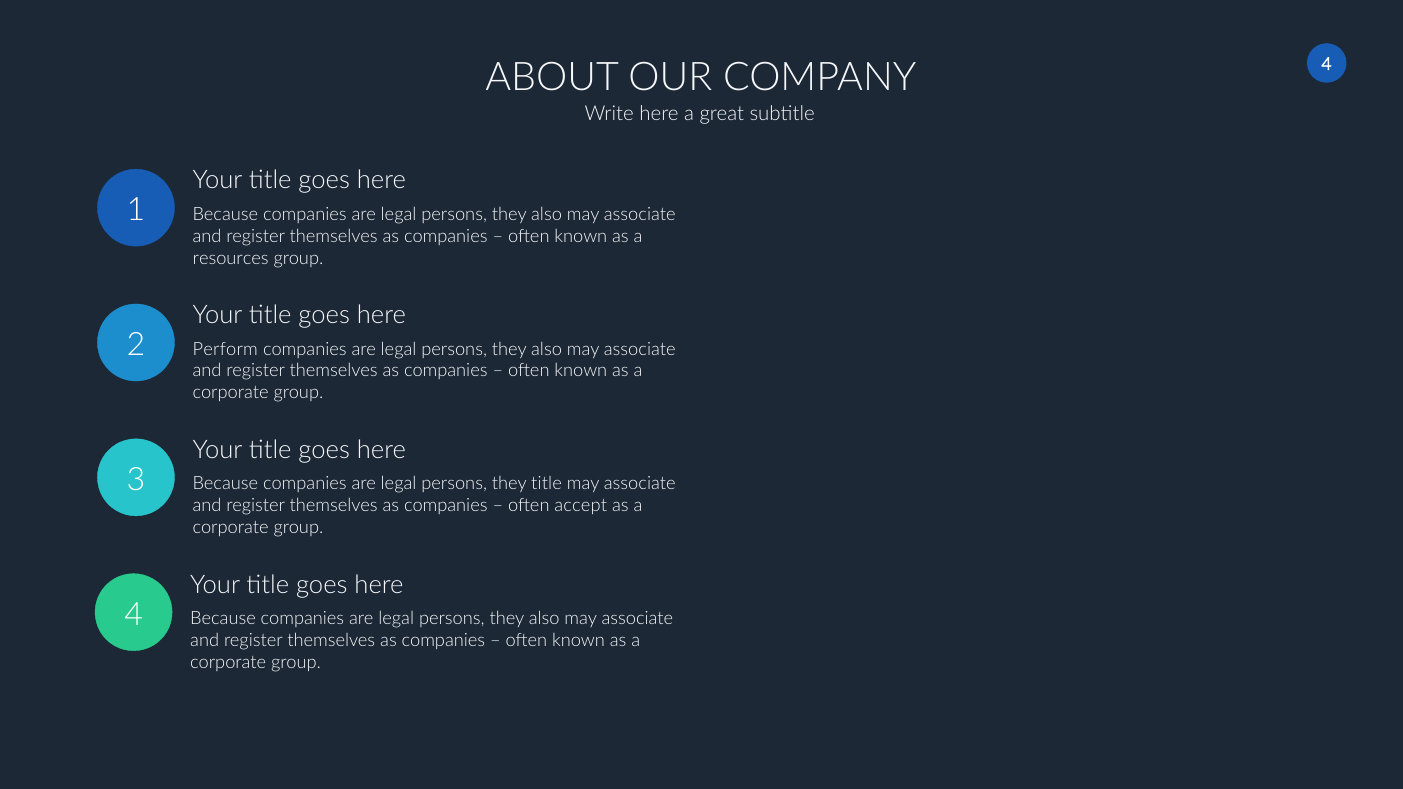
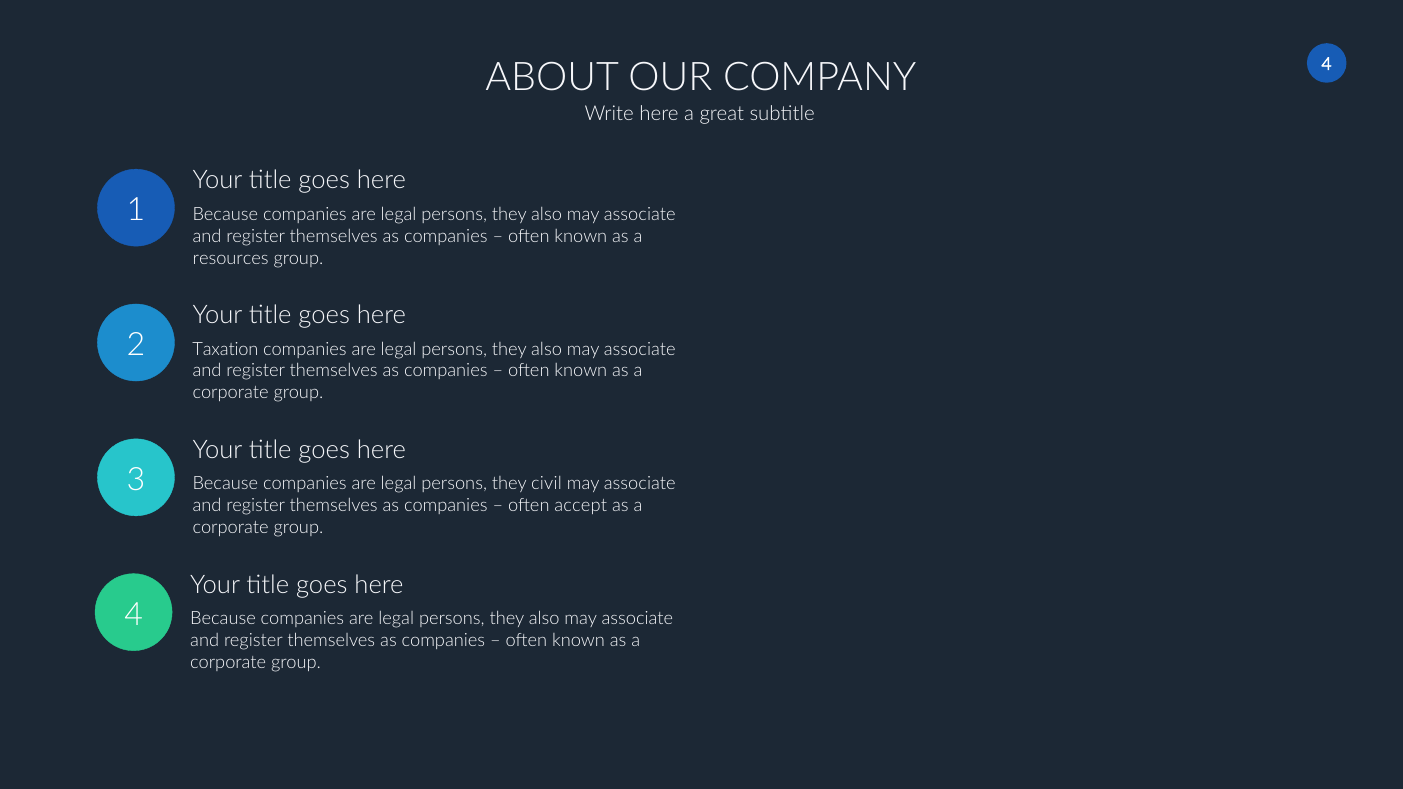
Perform: Perform -> Taxation (225, 349)
they title: title -> civil (547, 484)
